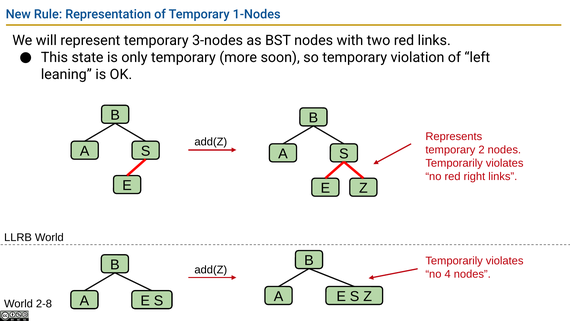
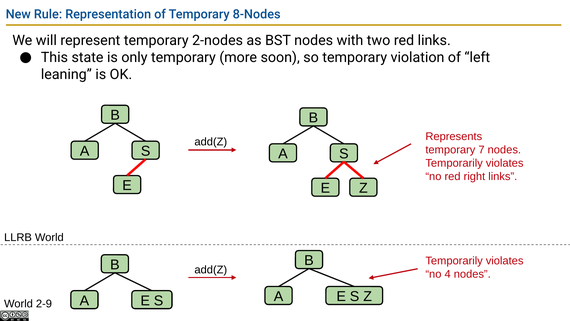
1-Nodes: 1-Nodes -> 8-Nodes (257, 14)
3-nodes: 3-nodes -> 2-nodes (218, 40)
2: 2 -> 7 (482, 150)
2-8: 2-8 -> 2-9 (44, 304)
